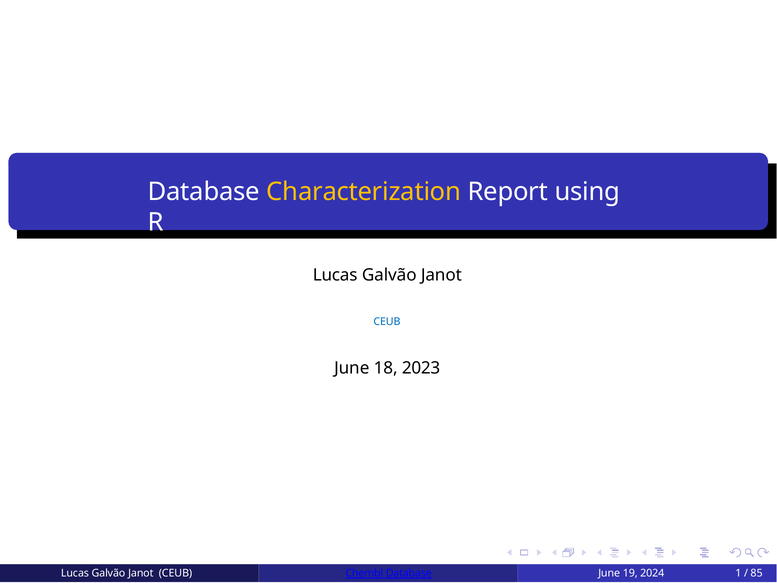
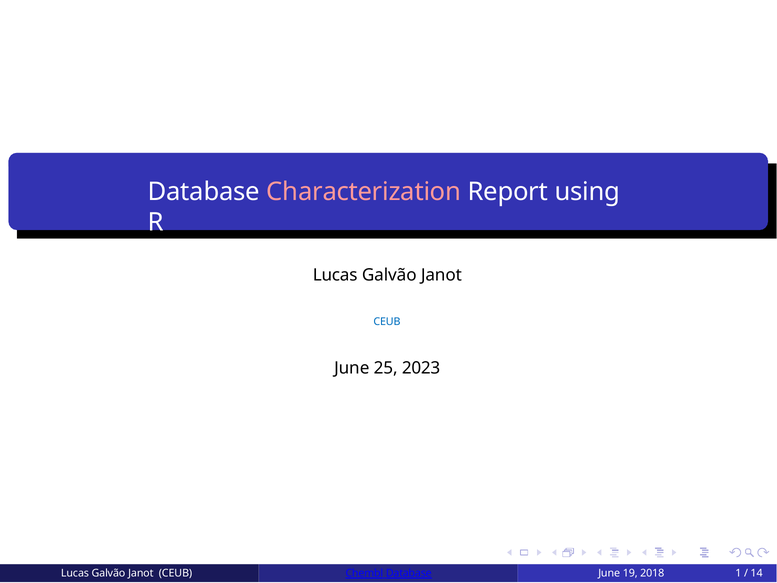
Characterization colour: yellow -> pink (364, 192)
18: 18 -> 25 (386, 368)
2024: 2024 -> 2018 (652, 573)
85: 85 -> 14 (757, 573)
